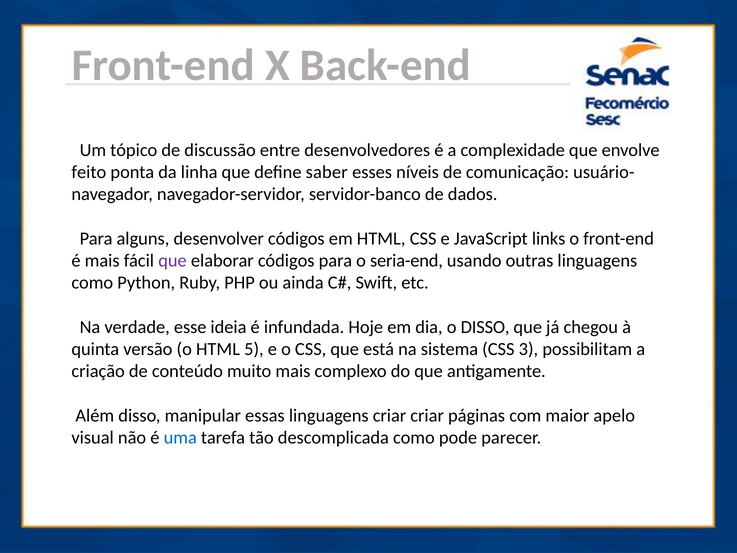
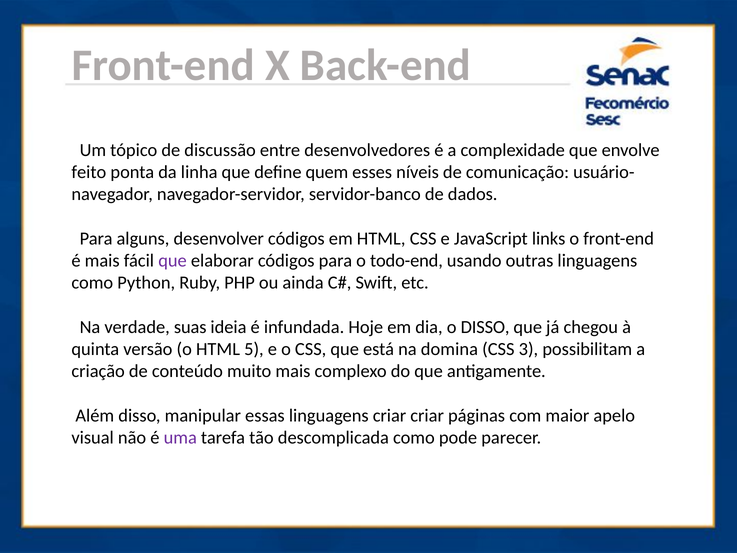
saber: saber -> quem (327, 172)
seria-end: seria-end -> todo-end (406, 261)
esse: esse -> suas (190, 327)
sistema: sistema -> domina (449, 349)
uma colour: blue -> purple (180, 437)
